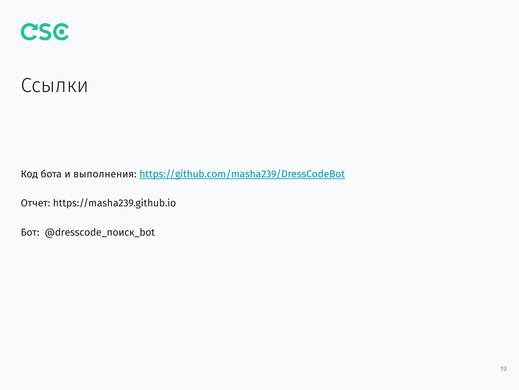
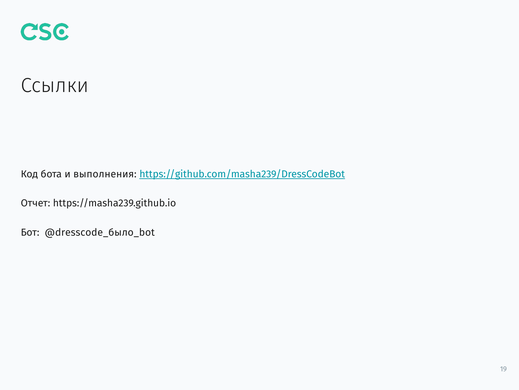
@dresscode_поиск_bot: @dresscode_поиск_bot -> @dresscode_было_bot (100, 232)
